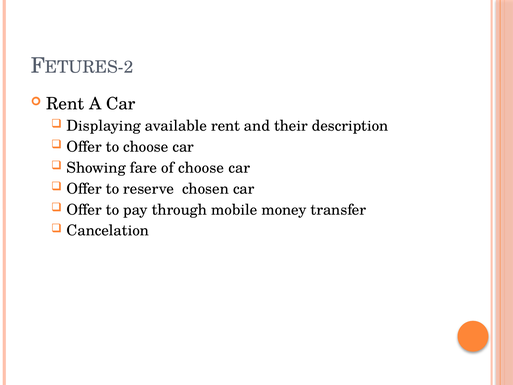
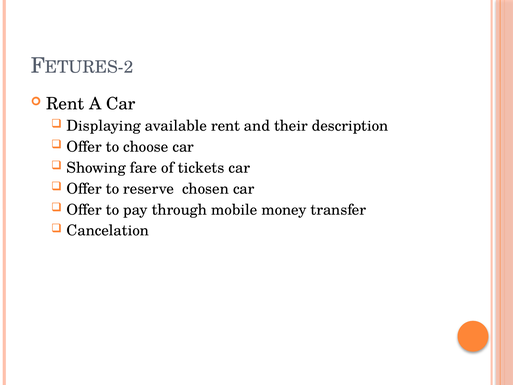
of choose: choose -> tickets (201, 168)
